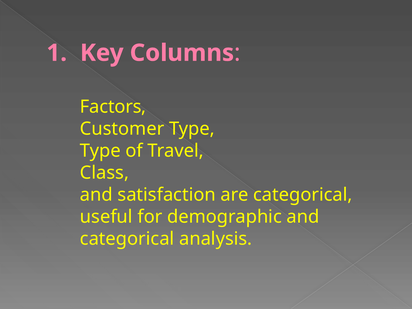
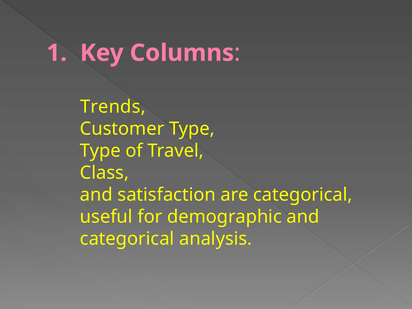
Factors: Factors -> Trends (113, 107)
